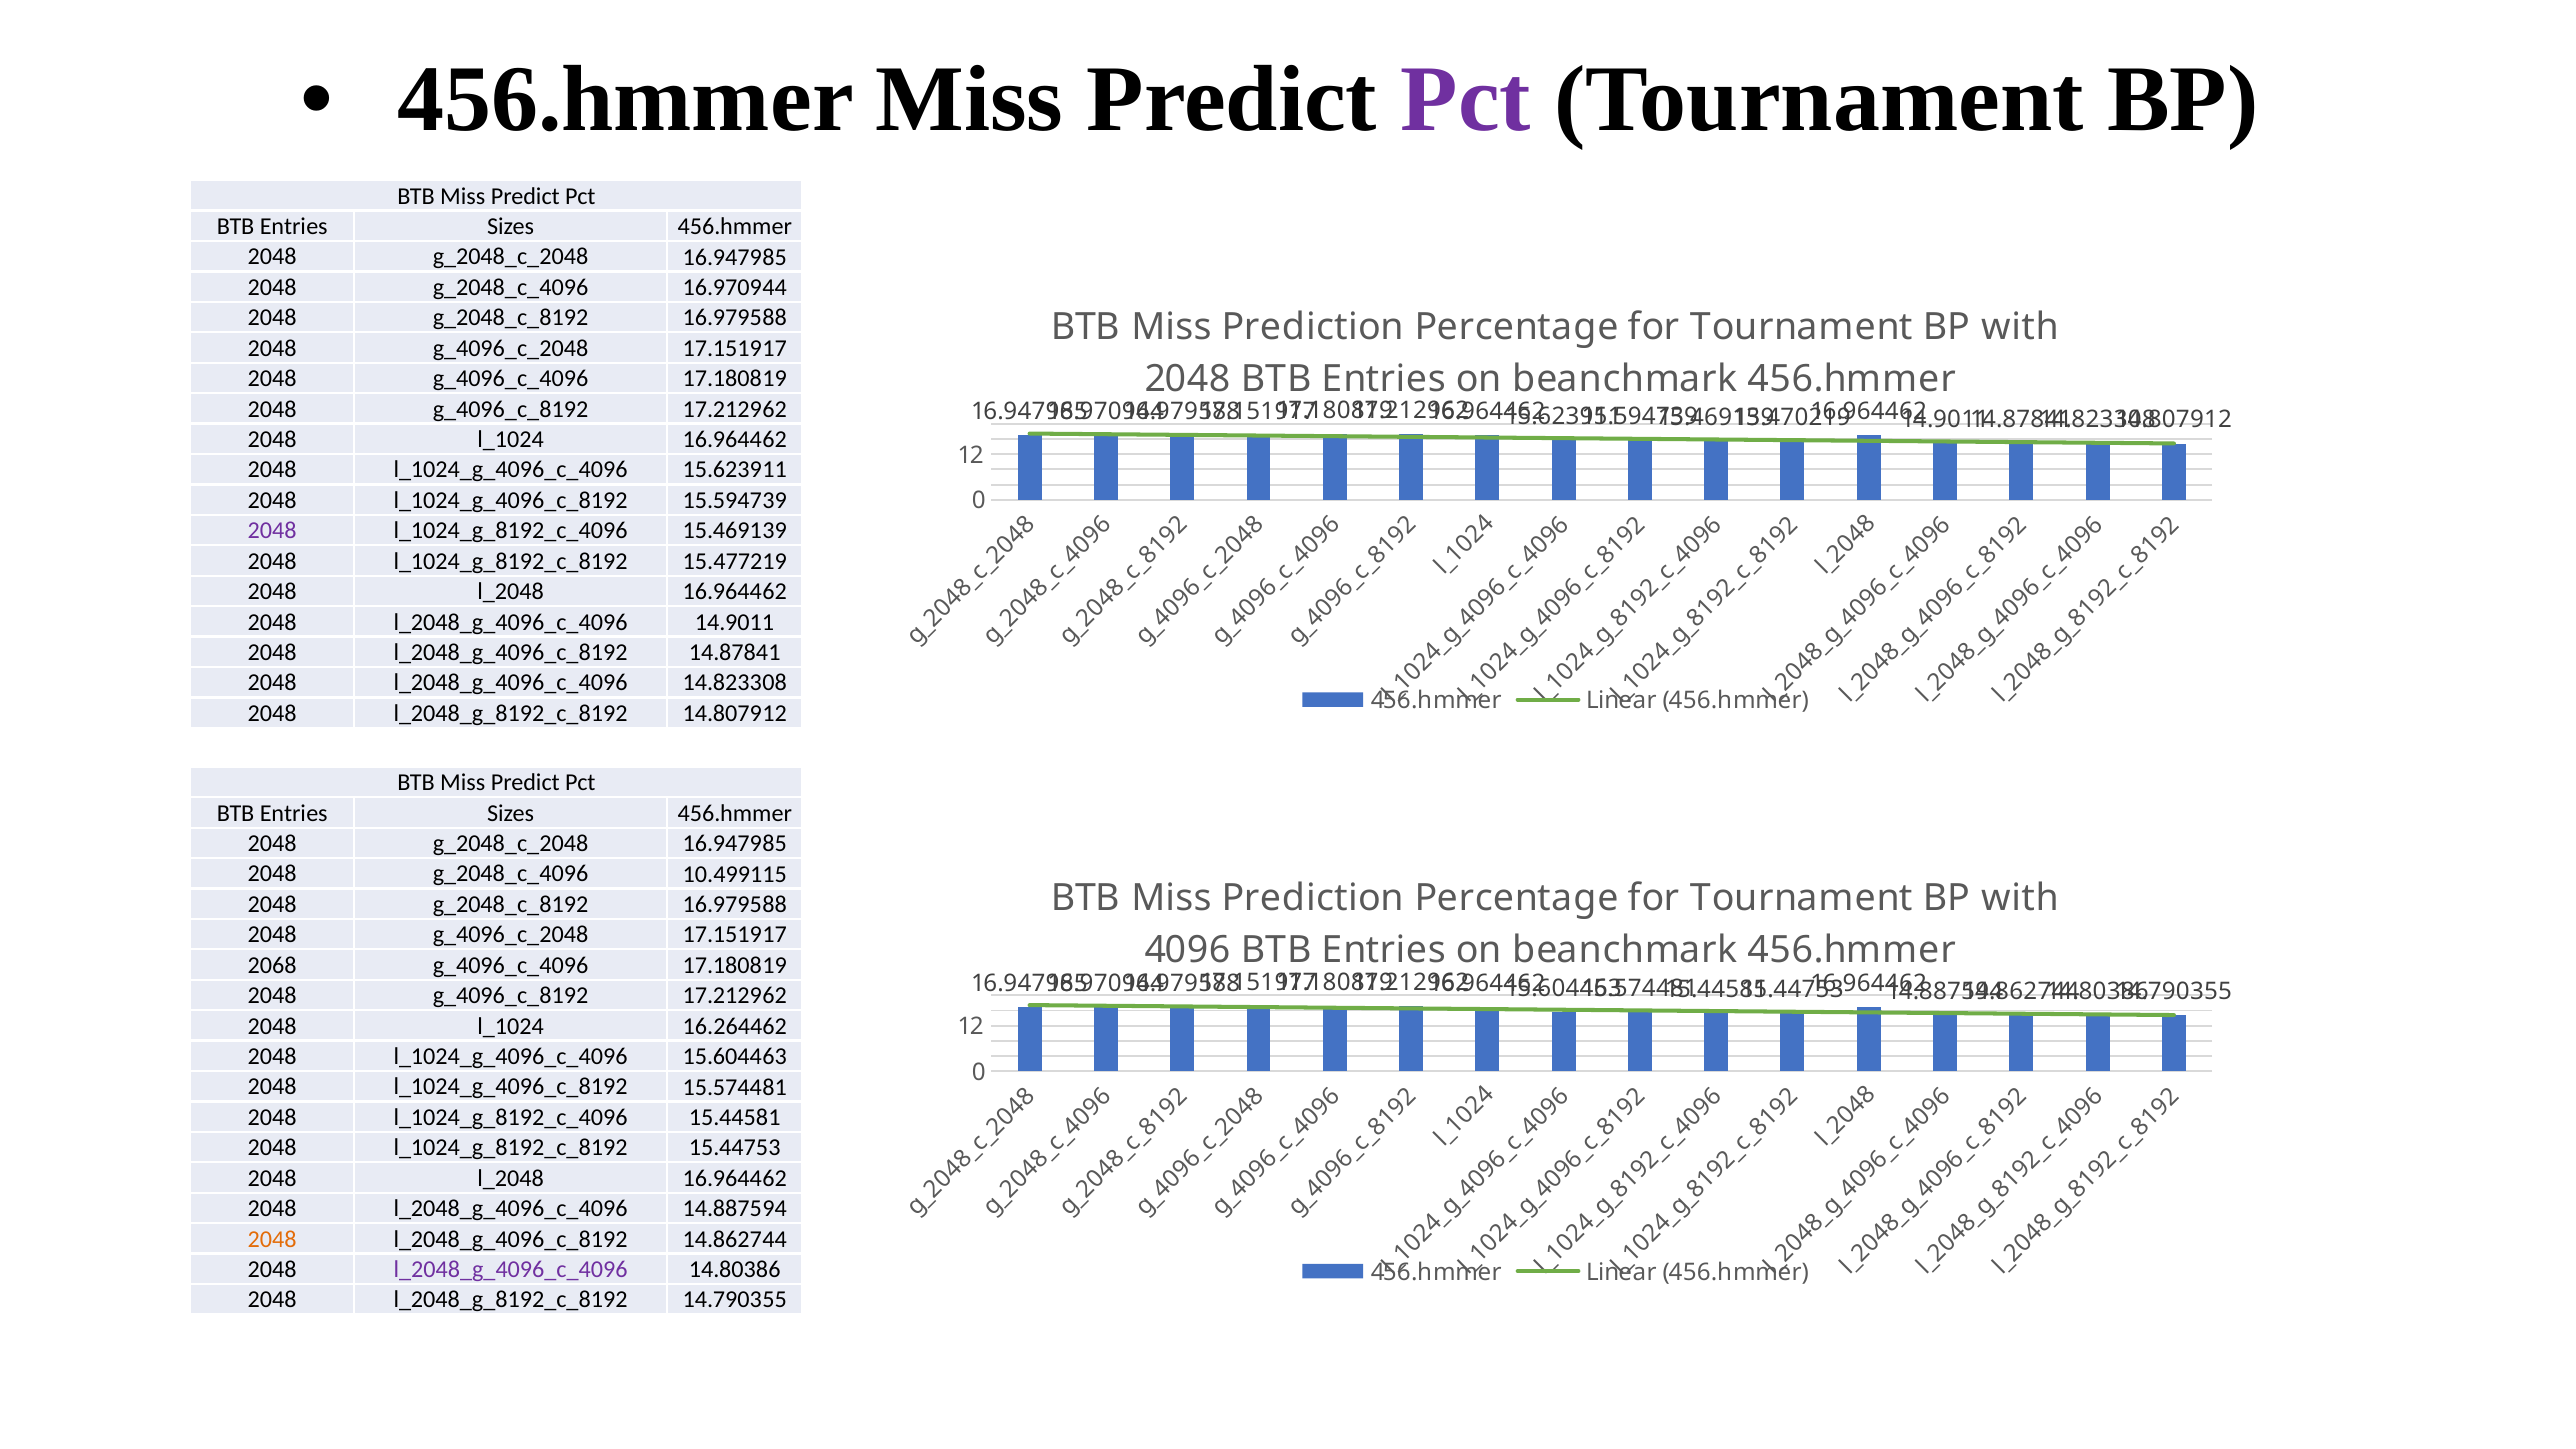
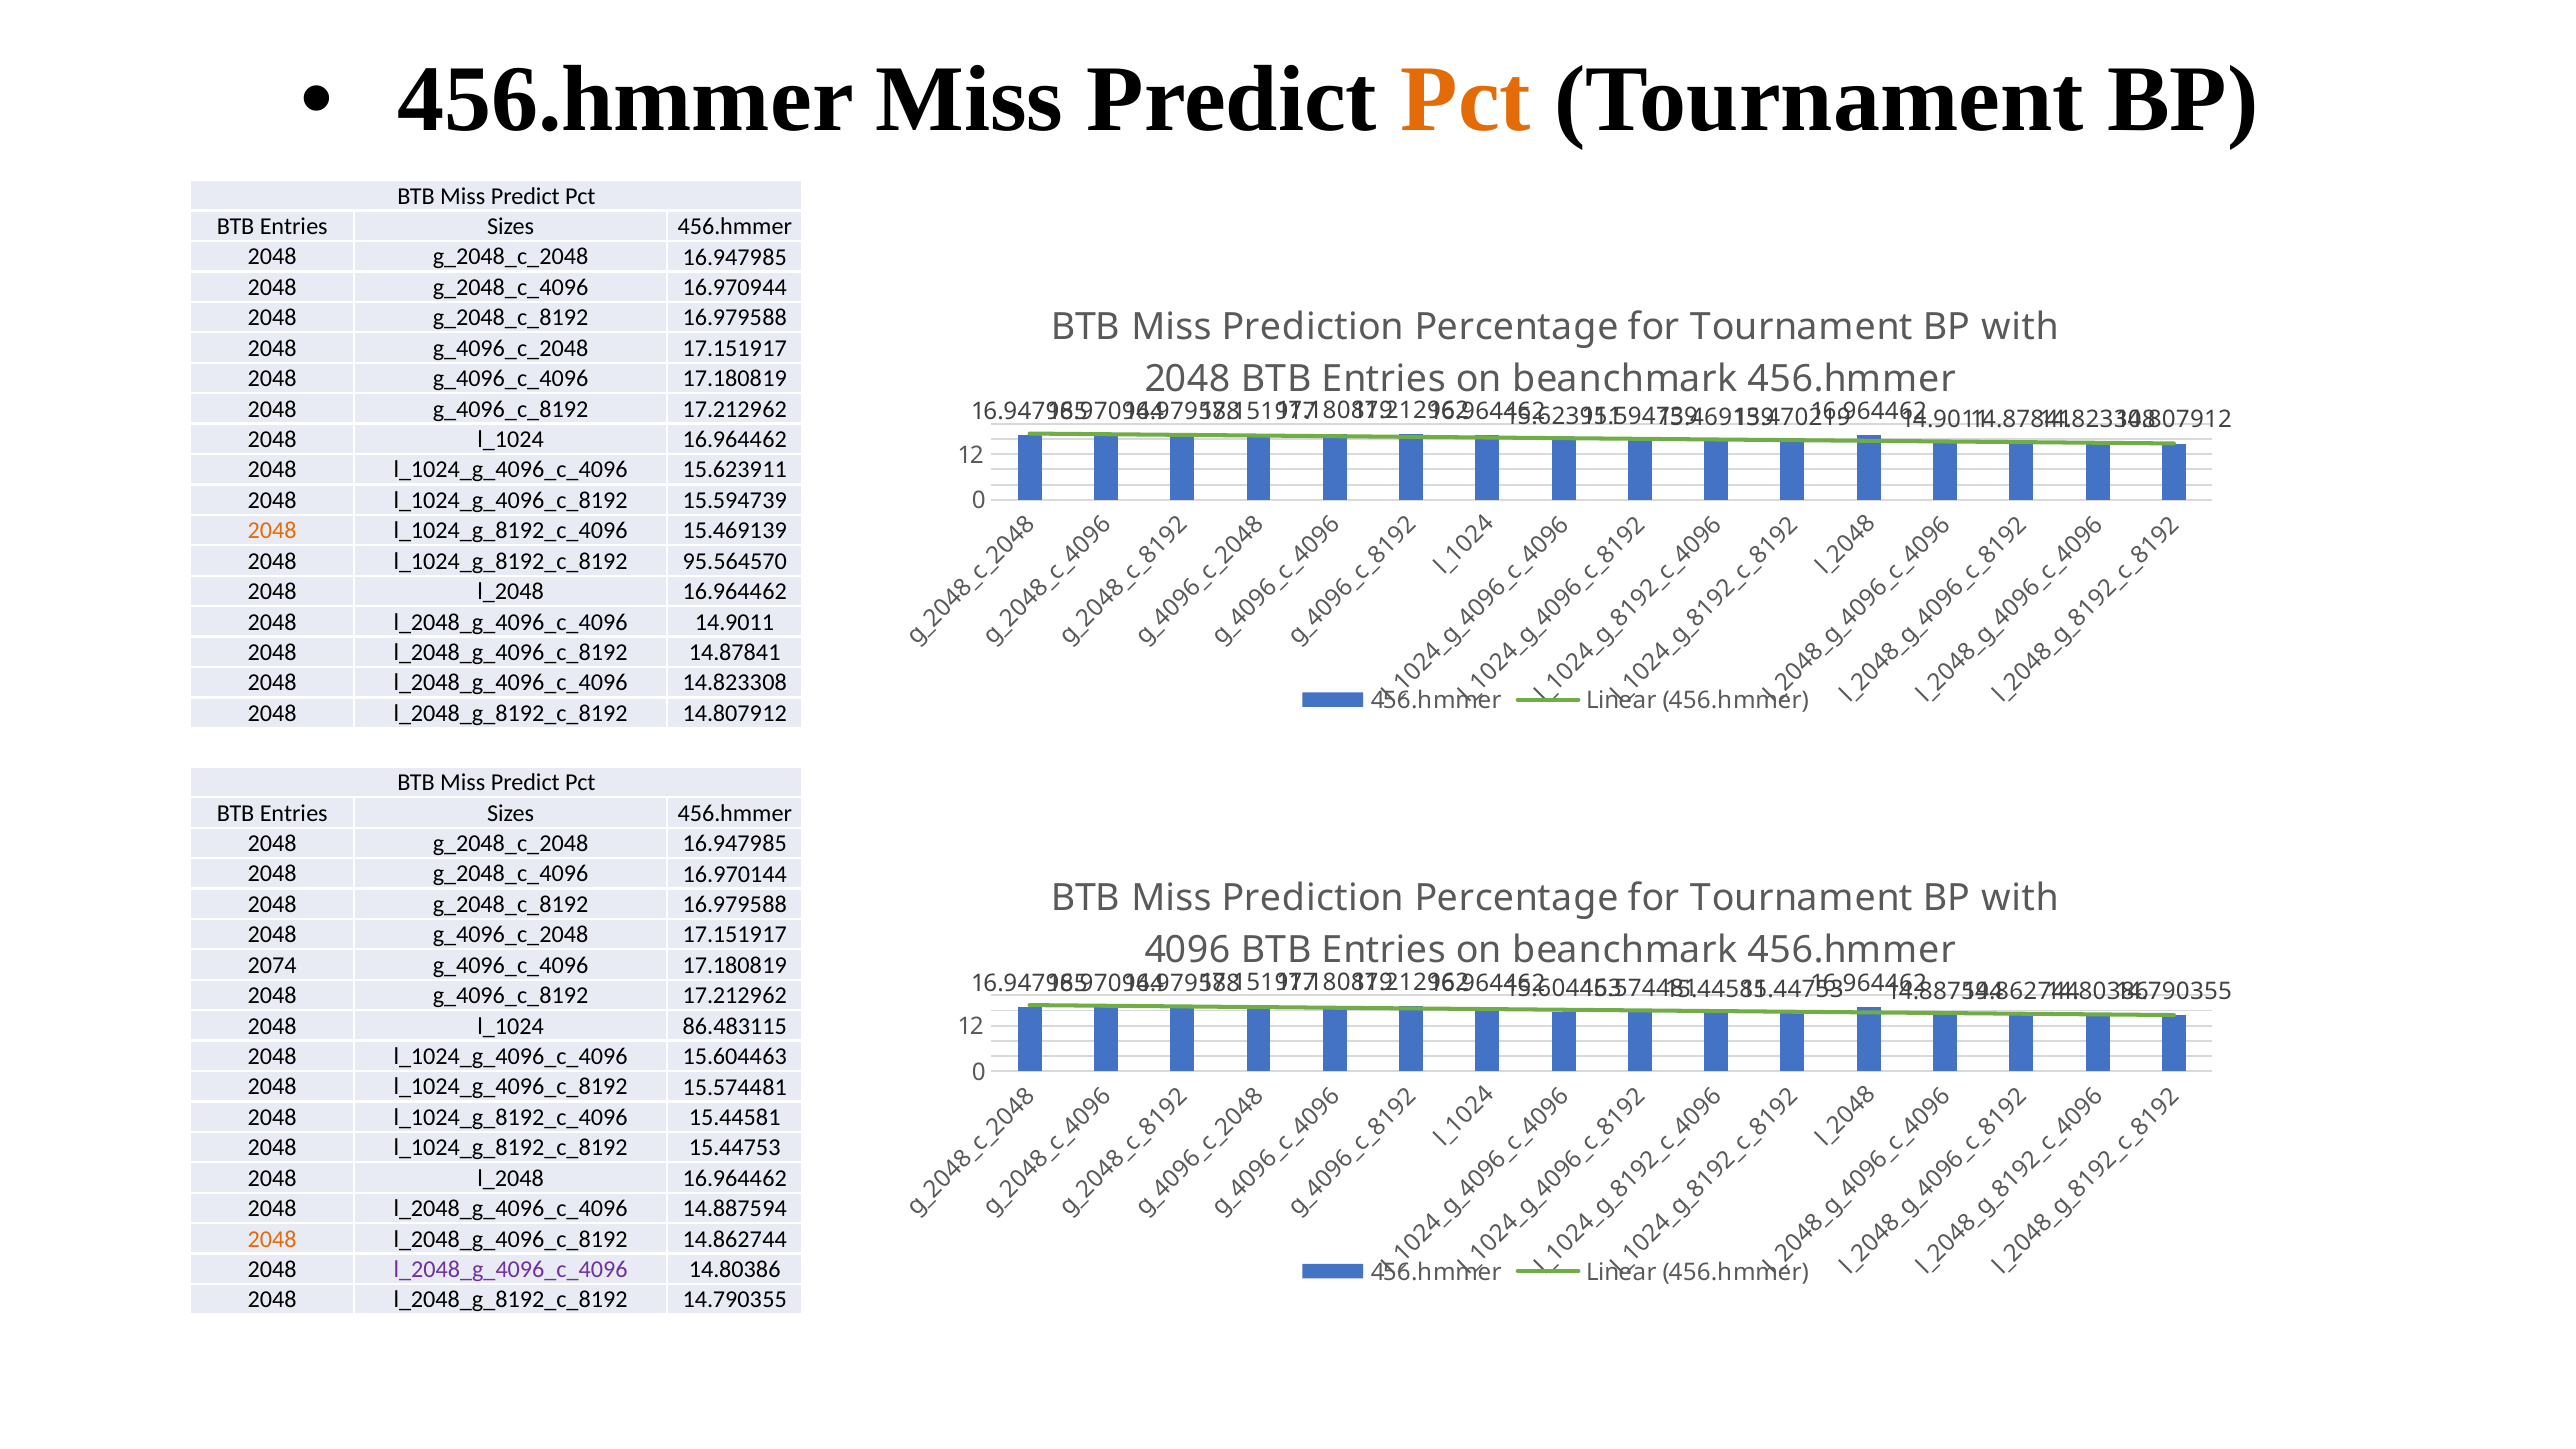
Pct colour: purple -> orange (1466, 99)
2048 colour: purple -> orange (272, 531)
15.477219: 15.477219 -> 95.564570 (735, 561)
10.499115: 10.499115 -> 16.970144 (735, 874)
2068: 2068 -> 2074 (272, 965)
16.264462: 16.264462 -> 86.483115 (735, 1026)
